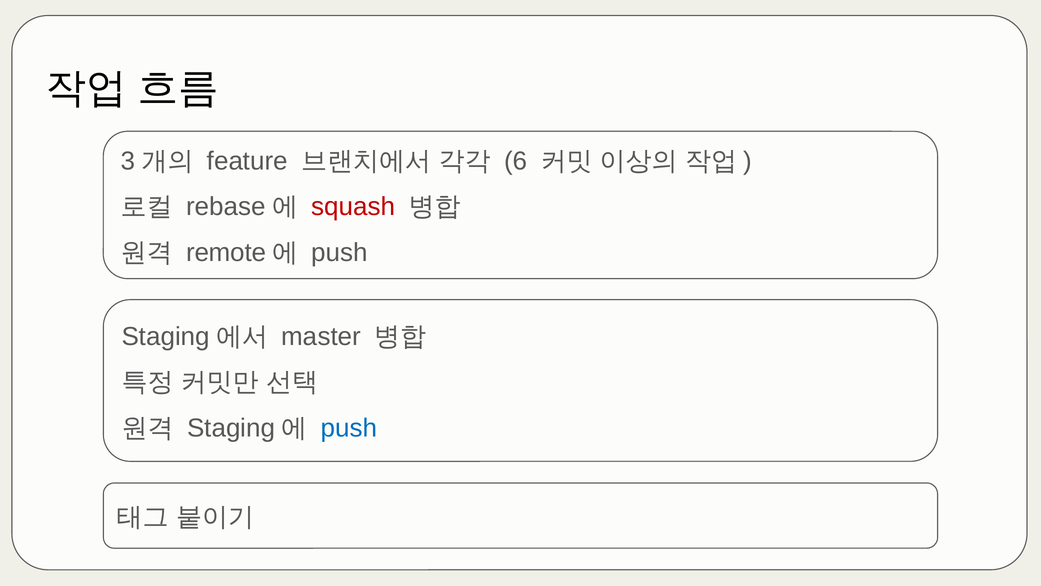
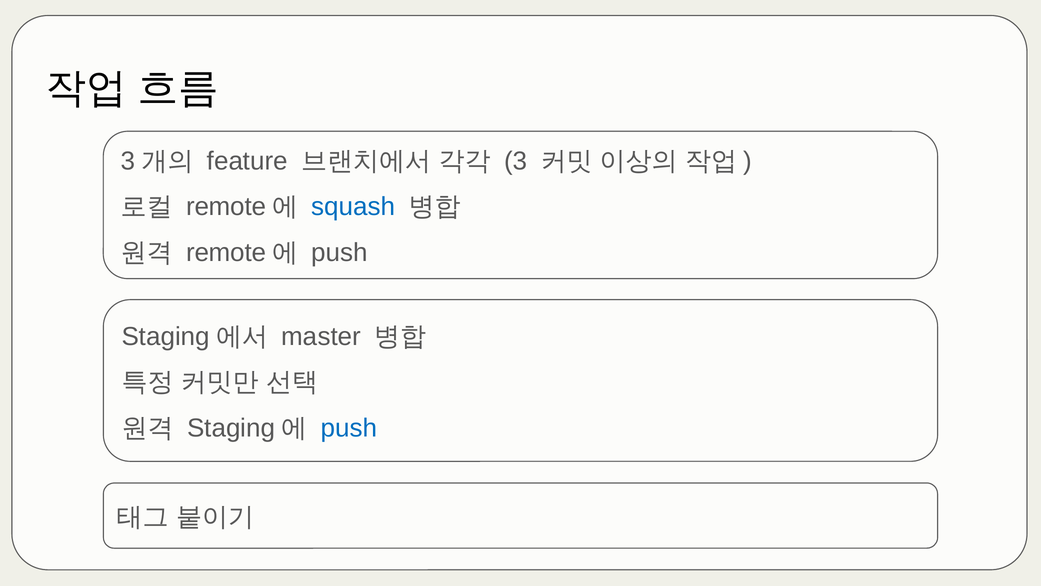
6: 6 -> 3 (516, 161)
rebase: rebase -> remote (226, 207)
squash colour: red -> blue (353, 207)
